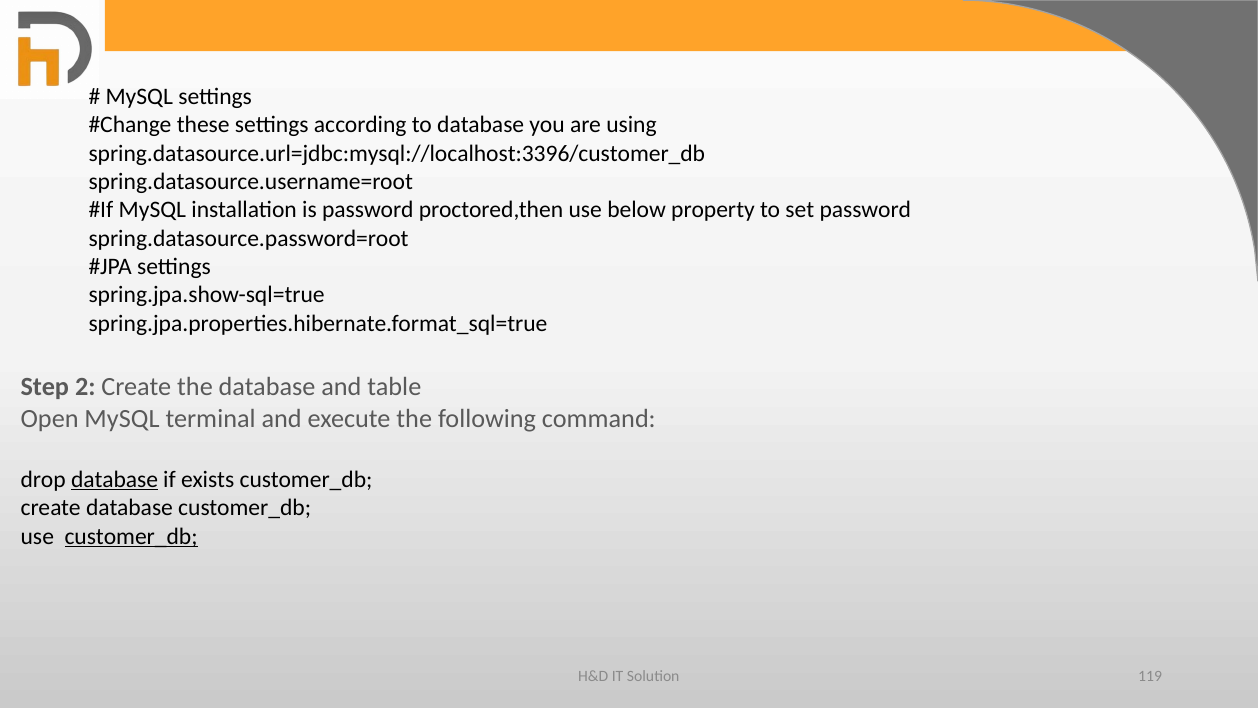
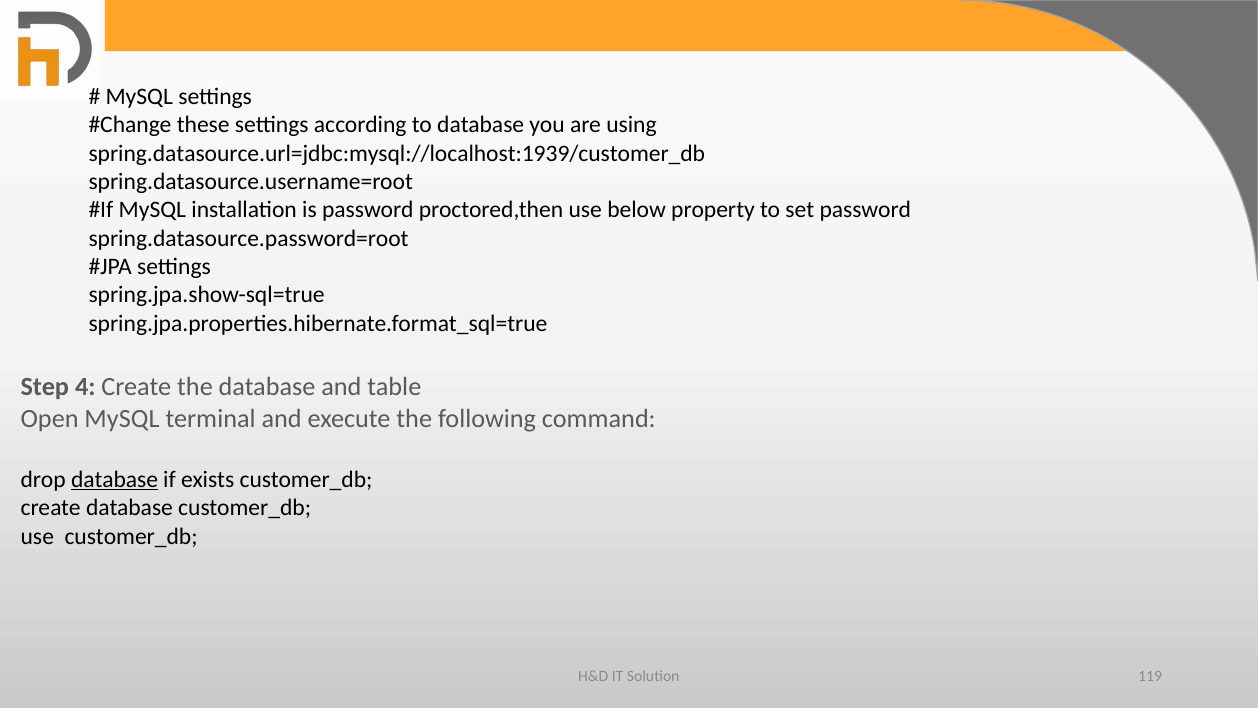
spring.datasource.url=jdbc:mysql://localhost:3396/customer_db: spring.datasource.url=jdbc:mysql://localhost:3396/customer_db -> spring.datasource.url=jdbc:mysql://localhost:1939/customer_db (397, 153)
2: 2 -> 4 (85, 387)
customer_db underline: present -> none (131, 536)
